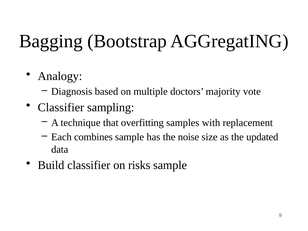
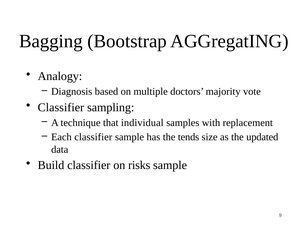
overfitting: overfitting -> individual (142, 123)
Each combines: combines -> classifier (93, 137)
noise: noise -> tends (189, 137)
